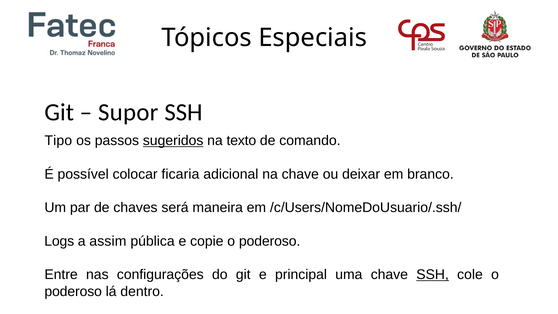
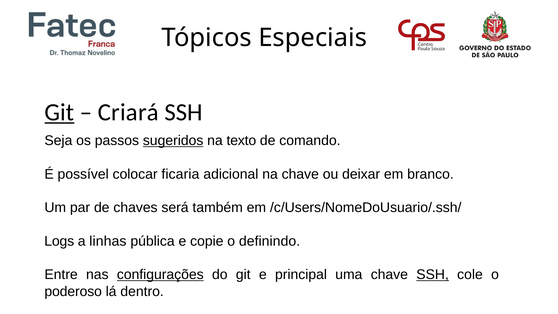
Git underline: none -> present (59, 112)
Supor: Supor -> Criará (128, 112)
Tipo: Tipo -> Seja (58, 141)
maneira: maneira -> também (218, 208)
assim: assim -> linhas (108, 241)
copie o poderoso: poderoso -> definindo (270, 241)
configurações underline: none -> present (160, 275)
